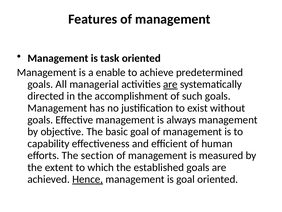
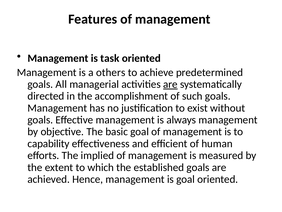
enable: enable -> others (111, 72)
section: section -> implied (97, 155)
Hence underline: present -> none (88, 179)
